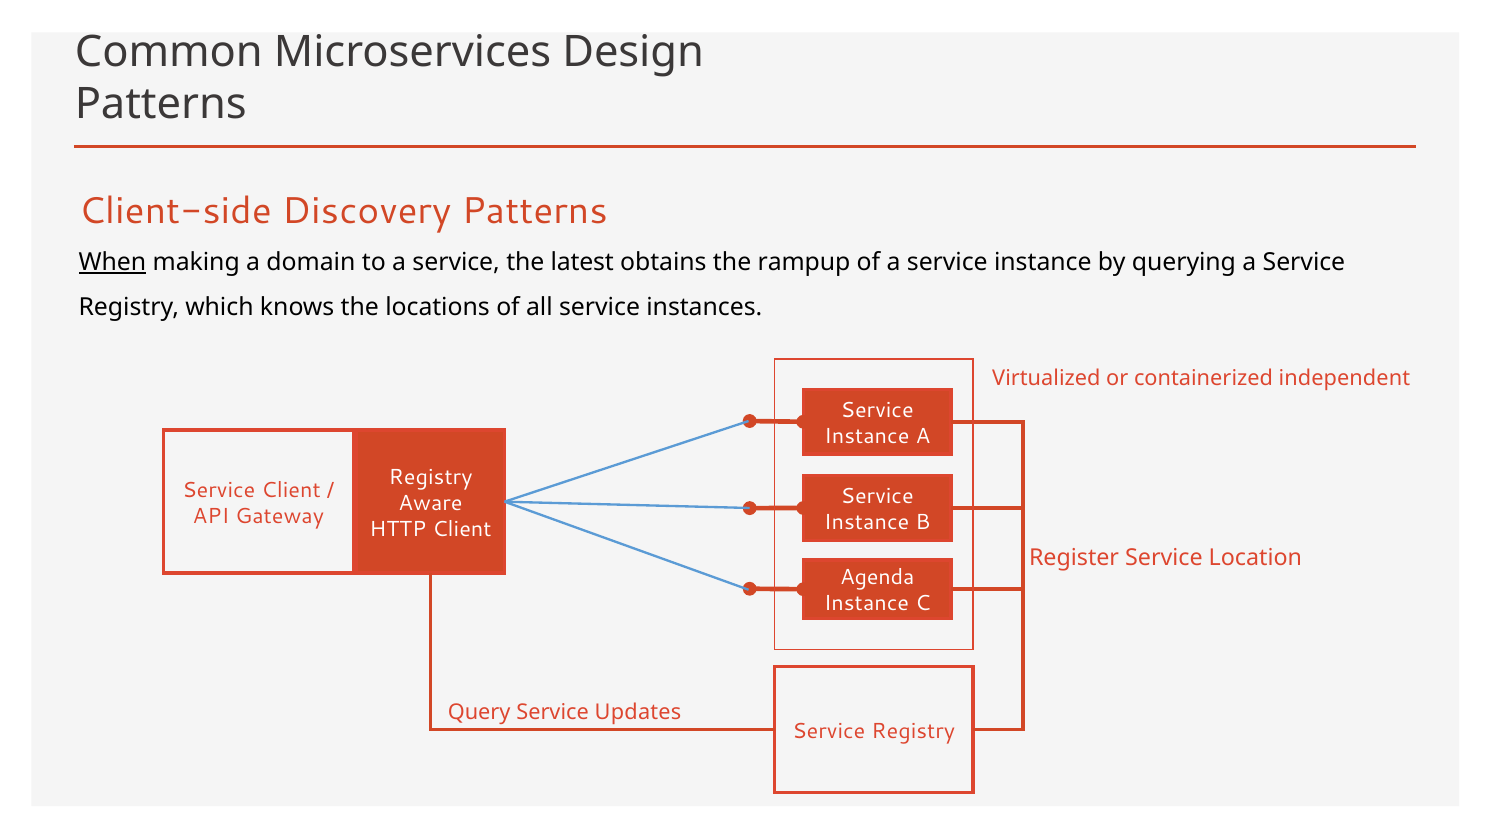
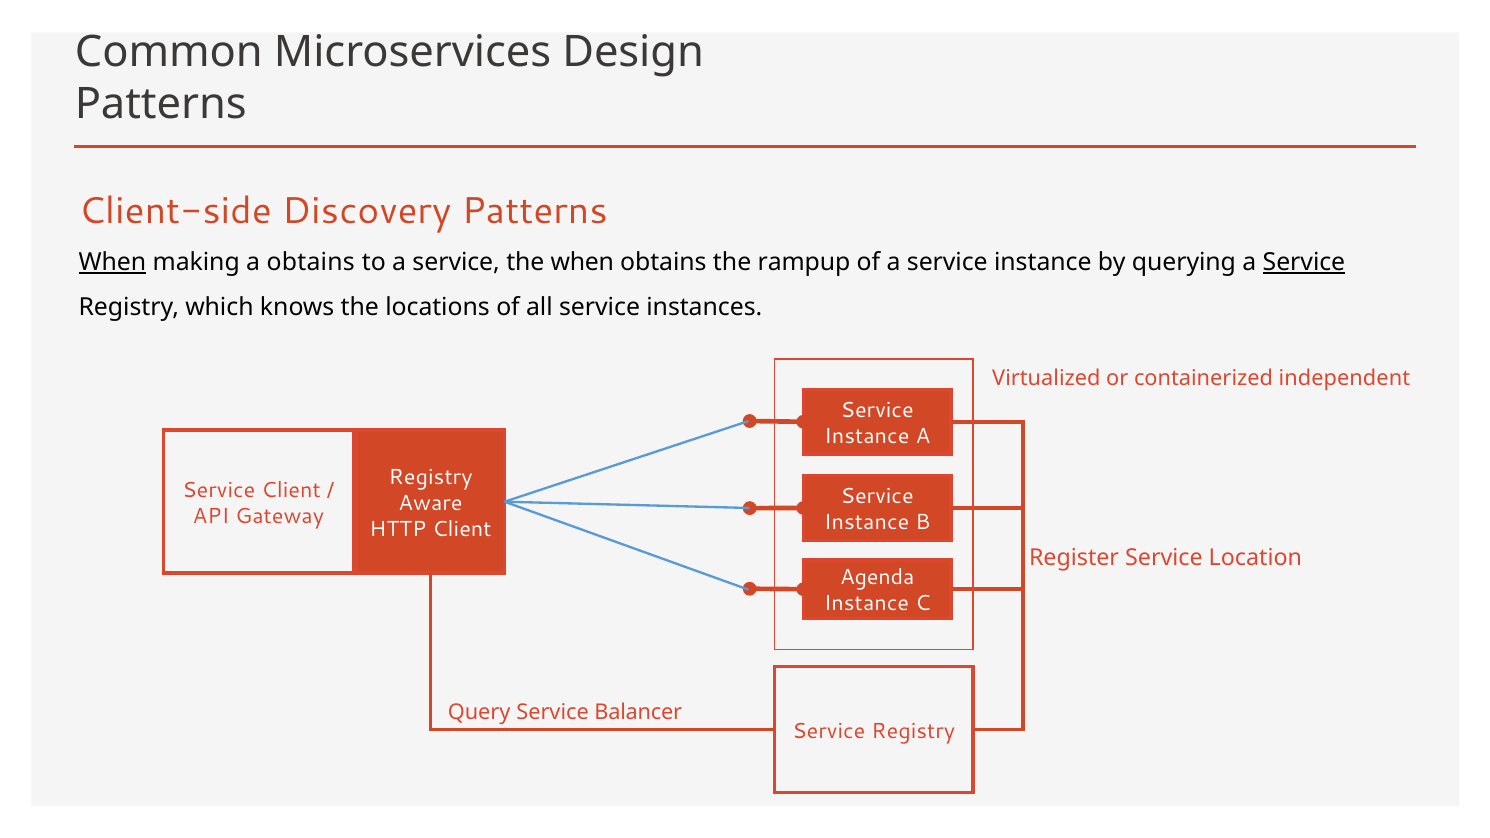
a domain: domain -> obtains (311, 262)
the latest: latest -> when (582, 262)
Service underline: none -> present (1304, 262)
Updates: Updates -> Balancer (638, 713)
